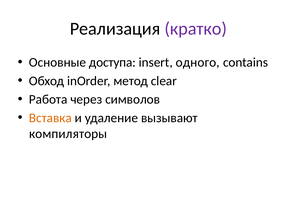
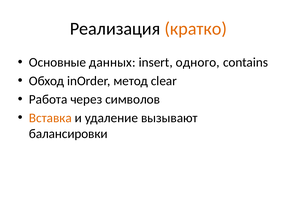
кратко colour: purple -> orange (196, 29)
доступа: доступа -> данных (112, 62)
компиляторы: компиляторы -> балансировки (68, 134)
